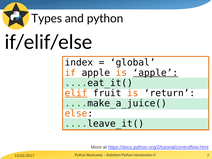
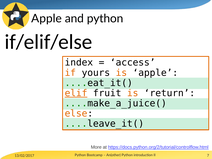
Types: Types -> Apple (47, 19)
global: global -> access (133, 63)
if apple: apple -> yours (96, 73)
apple underline: present -> none (155, 73)
